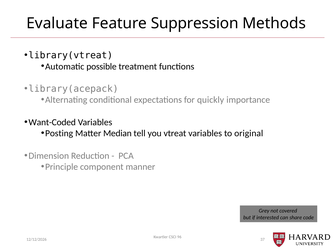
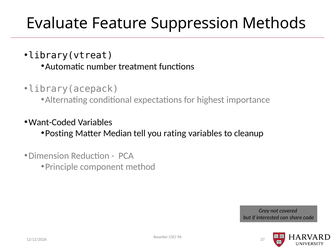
possible: possible -> number (101, 66)
quickly: quickly -> highest (211, 100)
vtreat: vtreat -> rating (175, 134)
original: original -> cleanup (249, 134)
manner: manner -> method (140, 167)
